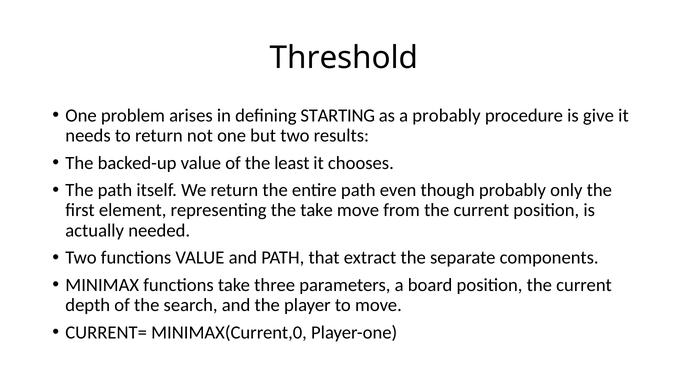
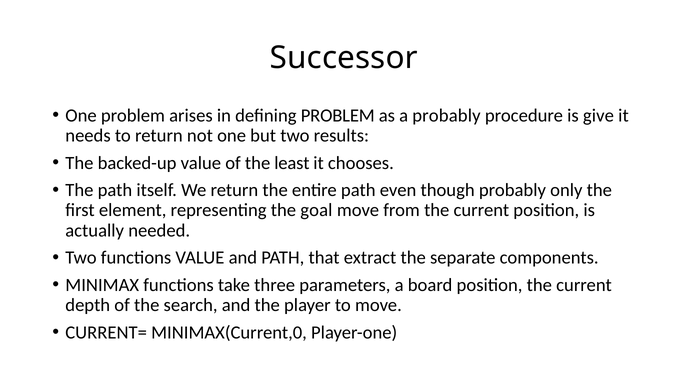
Threshold: Threshold -> Successor (344, 58)
defining STARTING: STARTING -> PROBLEM (338, 116)
the take: take -> goal (316, 210)
